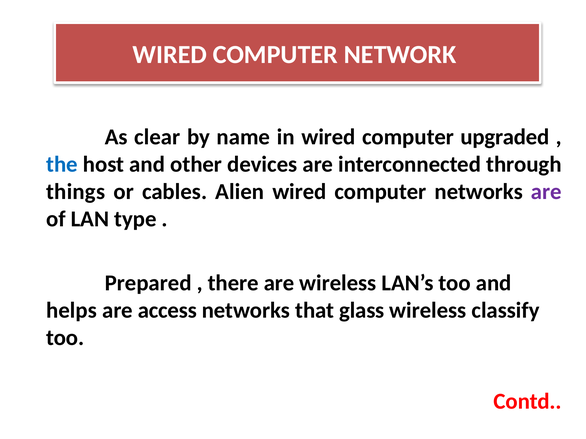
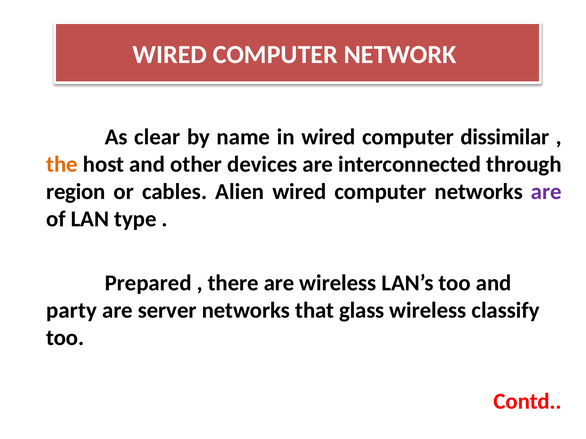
upgraded: upgraded -> dissimilar (505, 137)
the colour: blue -> orange (62, 165)
things: things -> region (76, 192)
helps: helps -> party (72, 311)
access: access -> server (167, 311)
